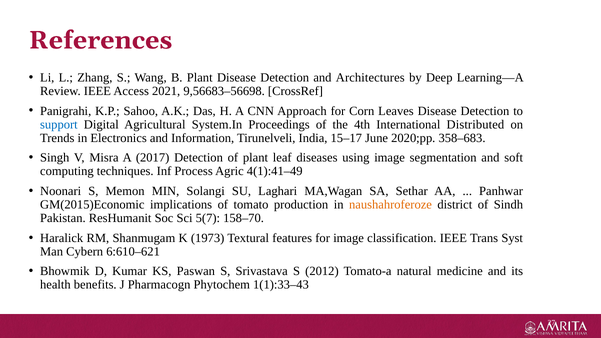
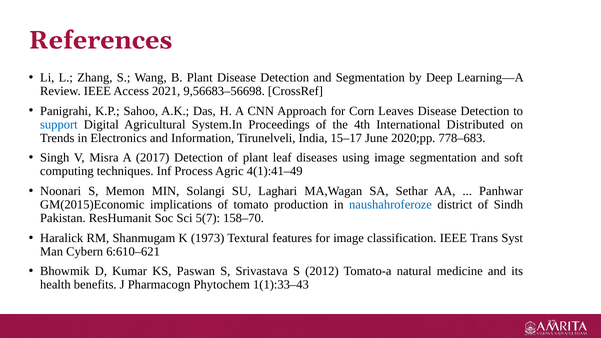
and Architectures: Architectures -> Segmentation (370, 78)
358–683: 358–683 -> 778–683 (462, 138)
naushahroferoze colour: orange -> blue (390, 205)
